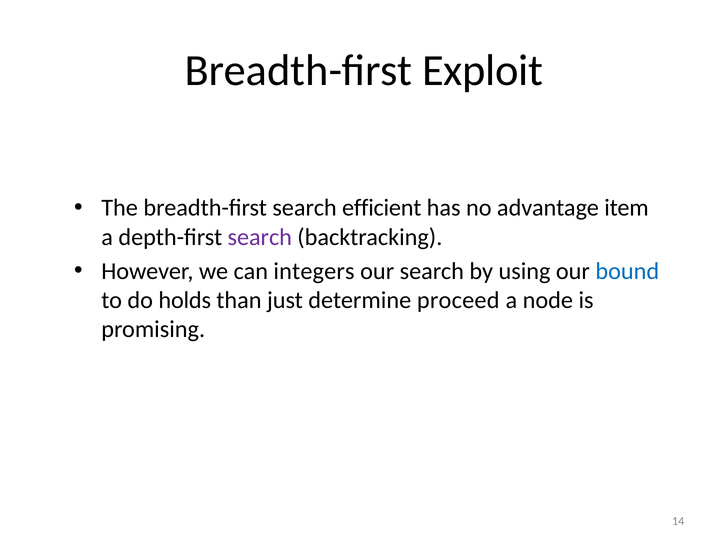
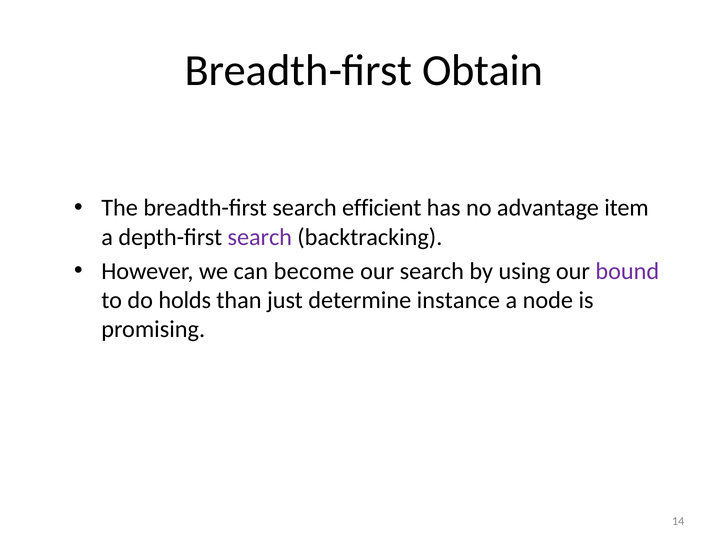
Exploit: Exploit -> Obtain (483, 70)
integers: integers -> become (314, 271)
bound colour: blue -> purple (627, 271)
proceed: proceed -> instance (458, 300)
